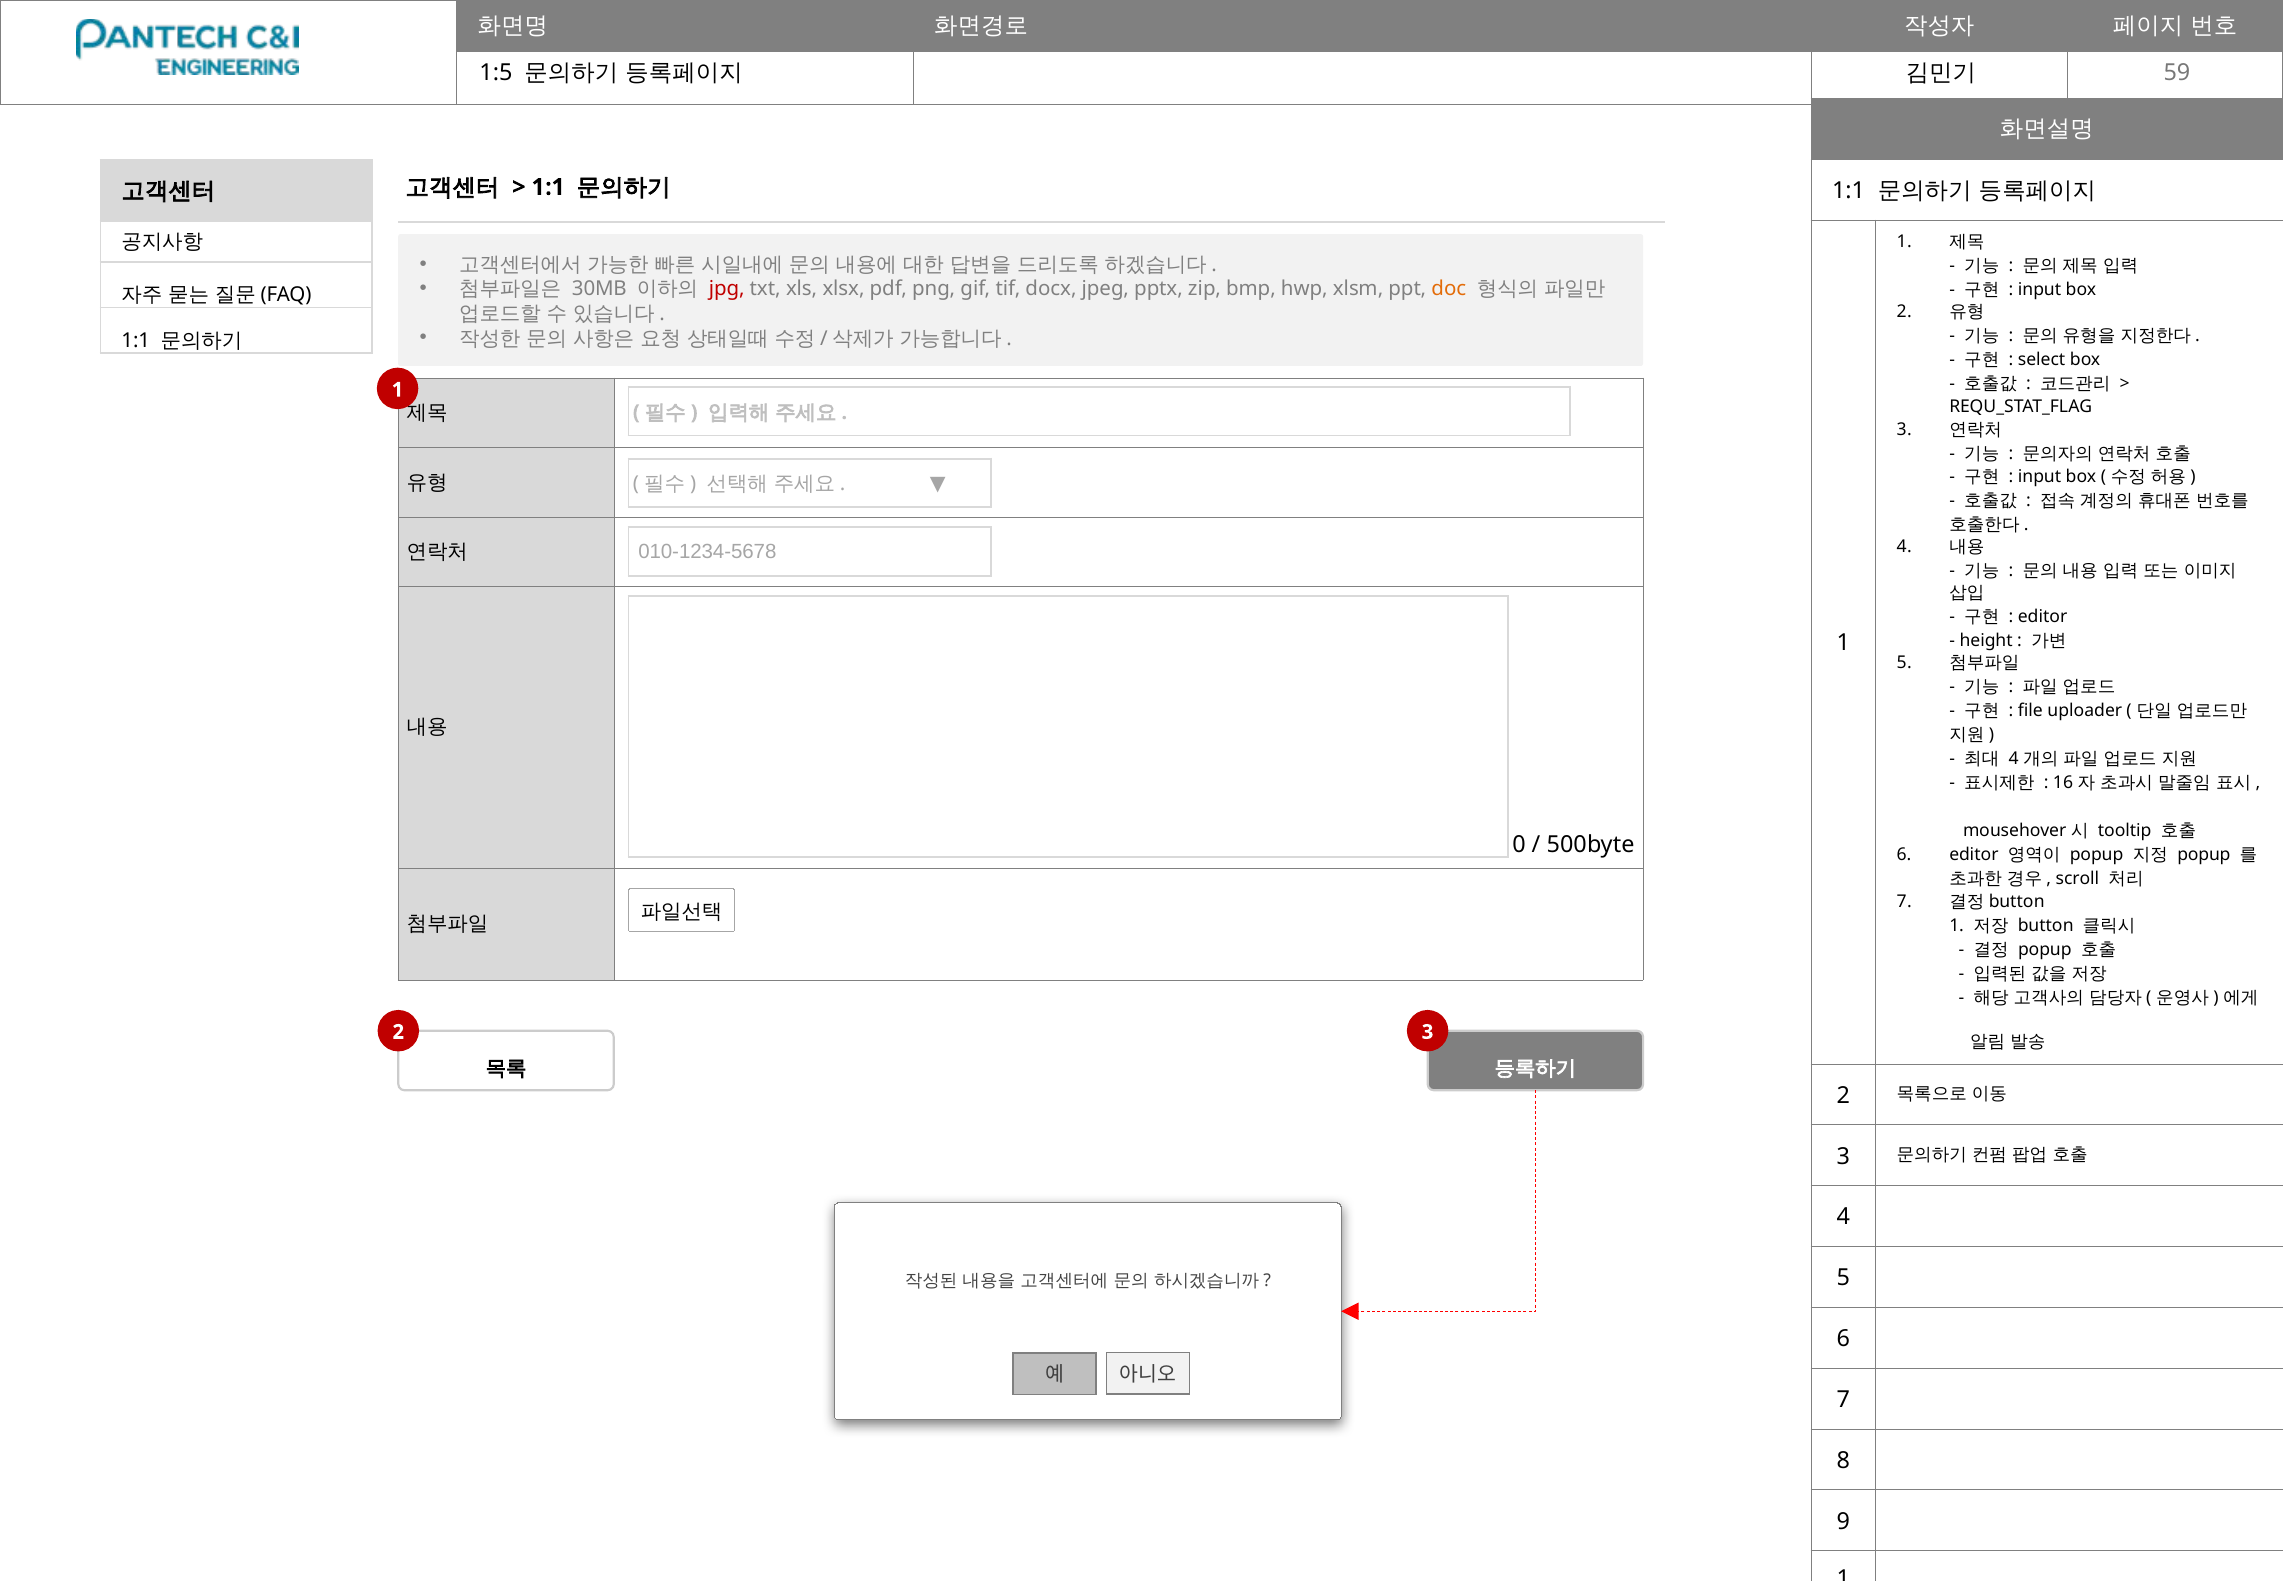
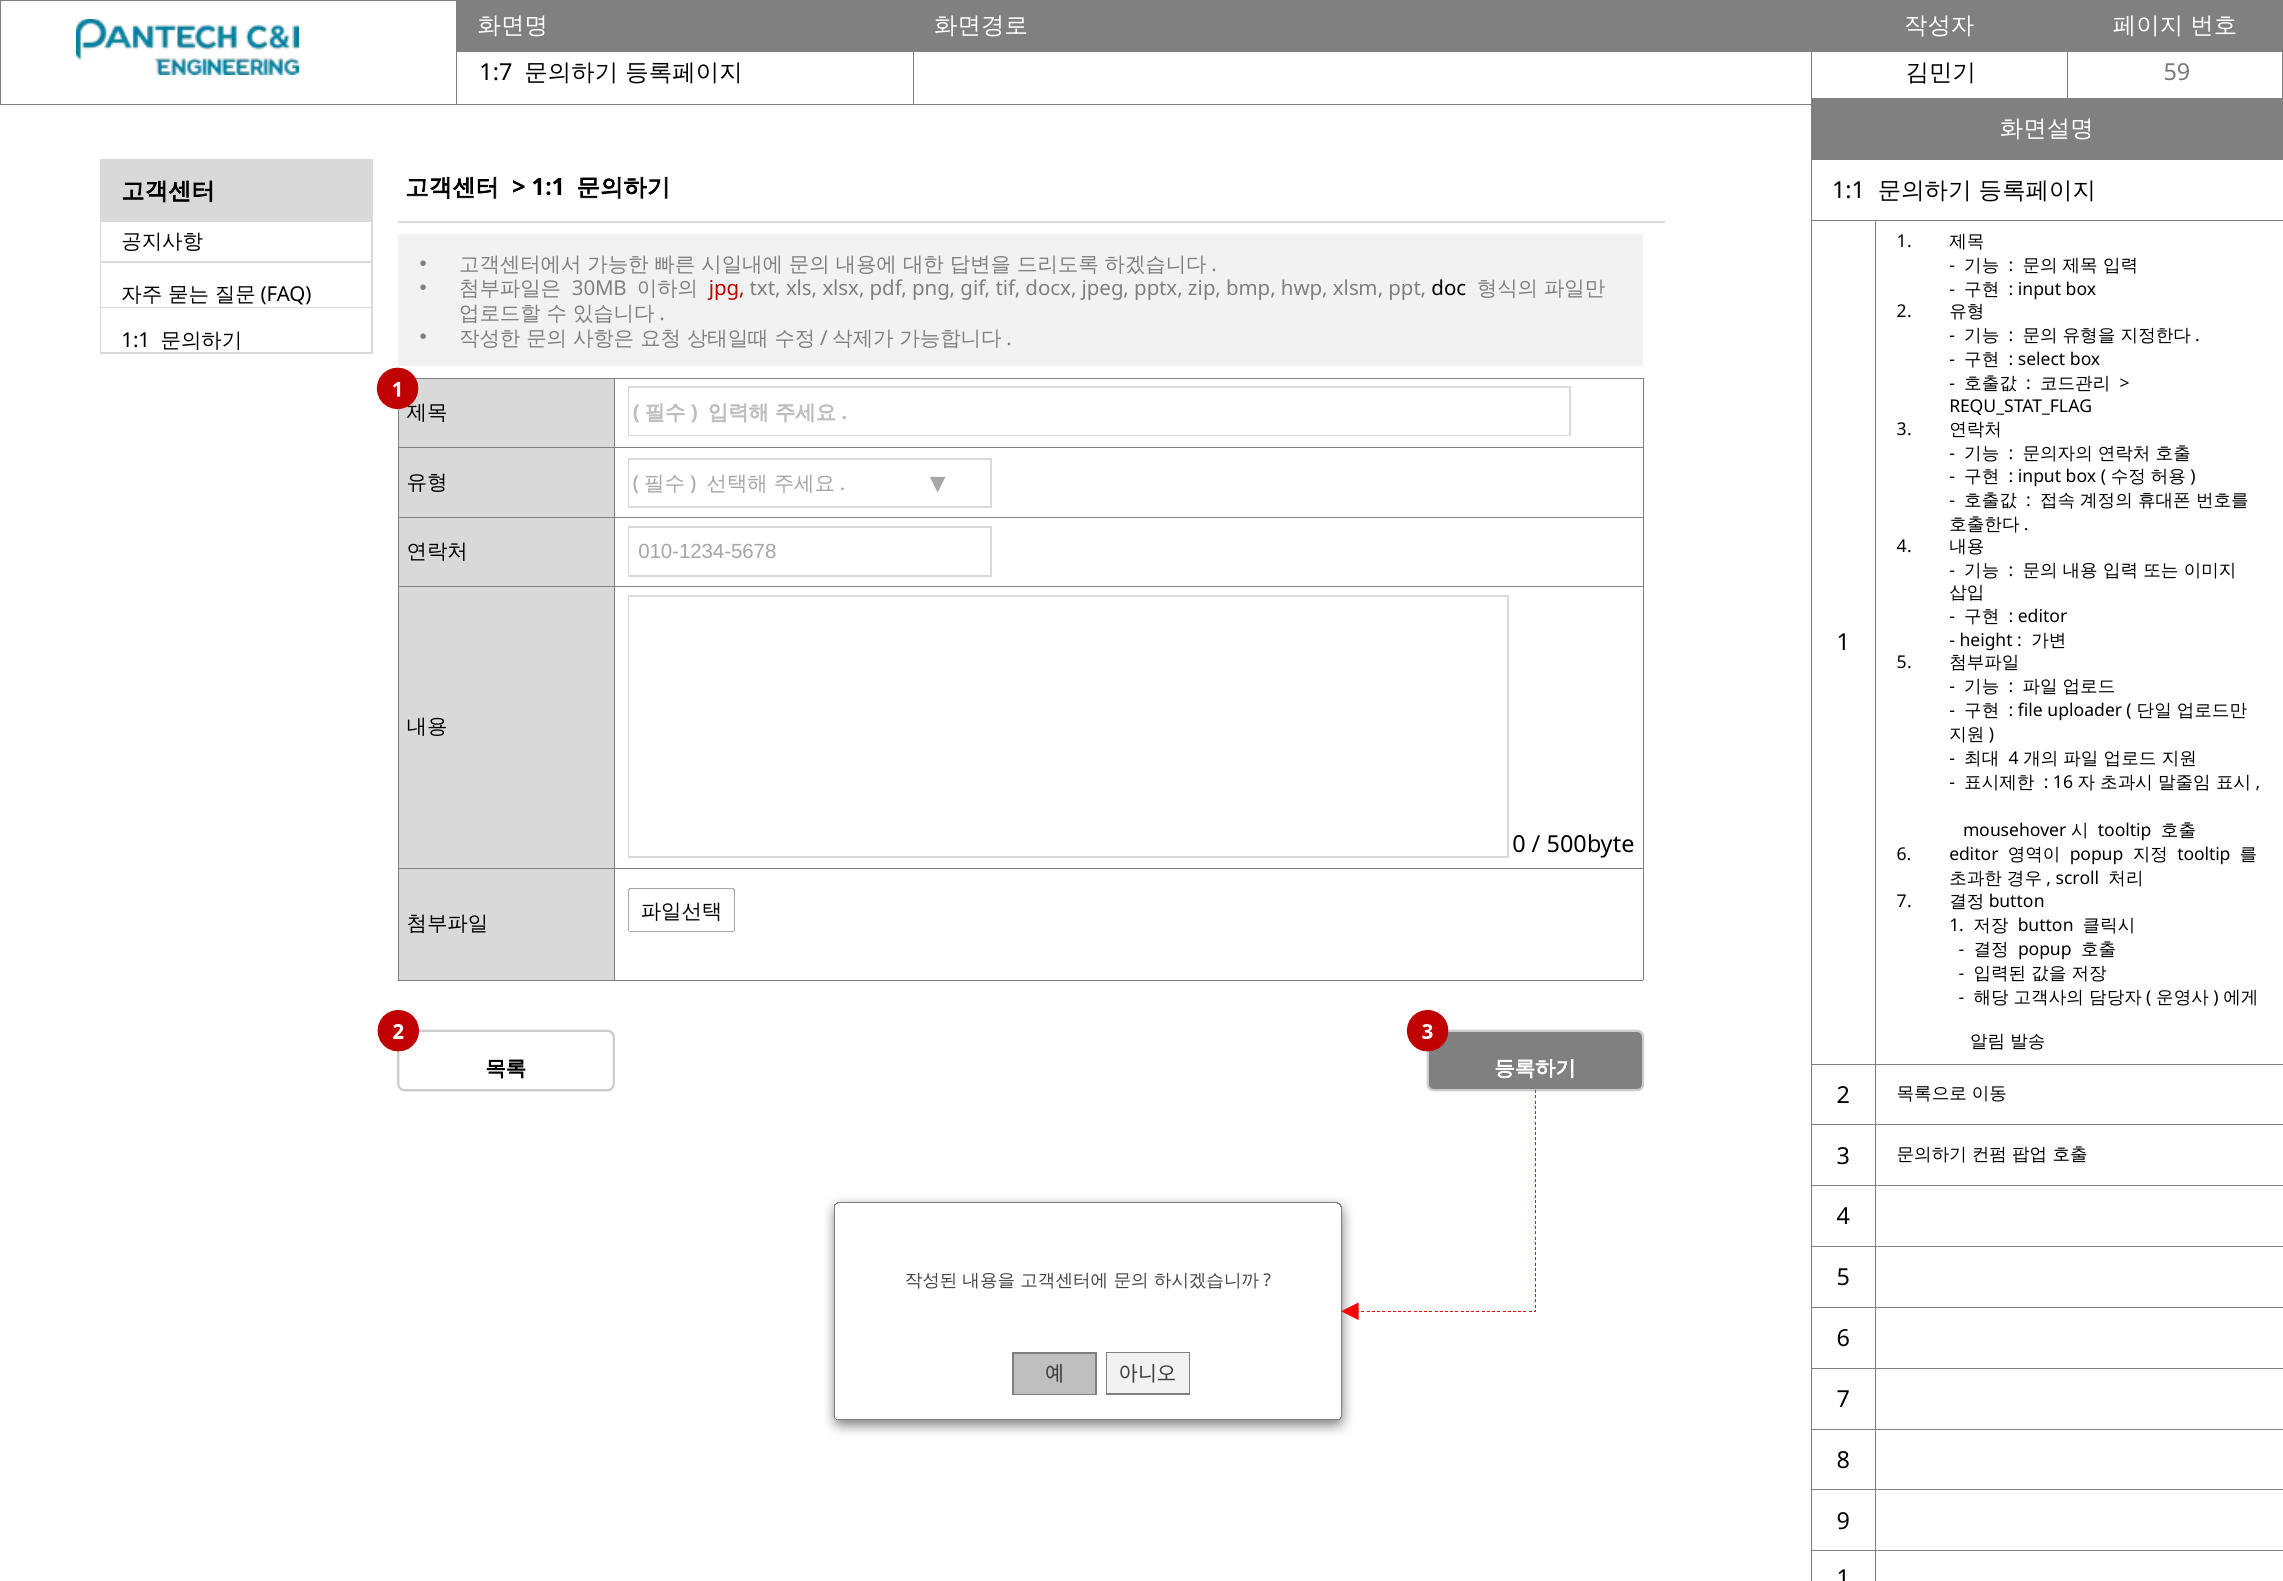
1:5: 1:5 -> 1:7 (496, 73)
doc colour: orange -> black (1449, 289)
popup: popup -> tooltip (2204, 854)
